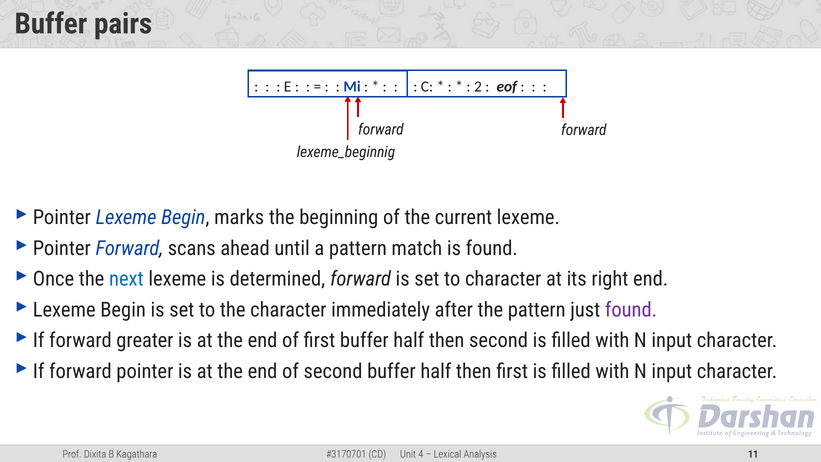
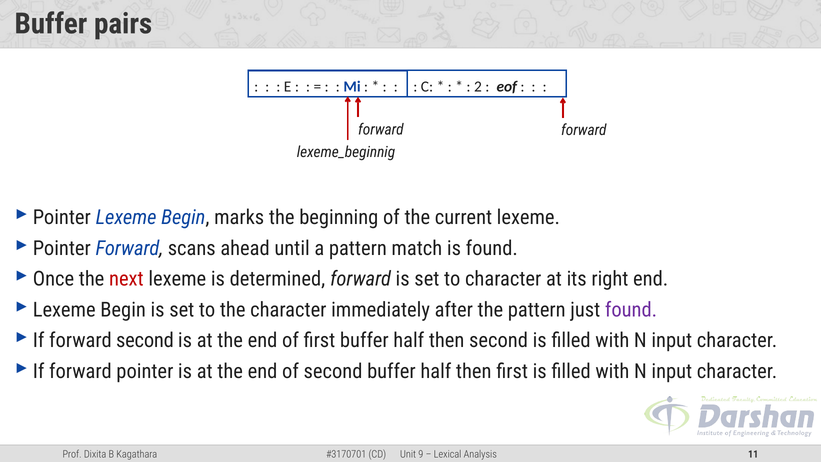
next colour: blue -> red (126, 279)
forward greater: greater -> second (145, 340)
4: 4 -> 9 (421, 454)
